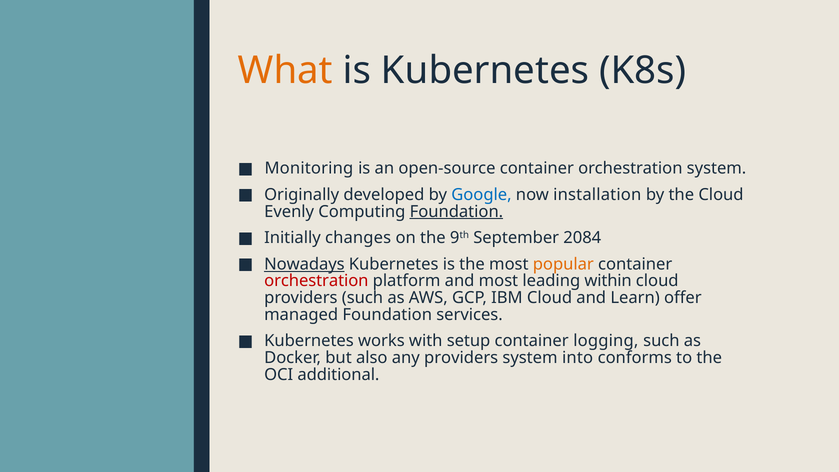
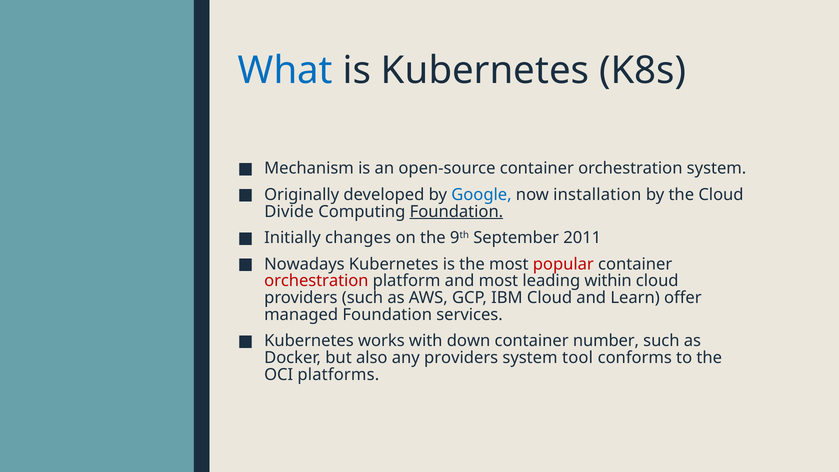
What colour: orange -> blue (285, 71)
Monitoring: Monitoring -> Mechanism (309, 168)
Evenly: Evenly -> Divide (289, 212)
2084: 2084 -> 2011 (582, 238)
Nowadays underline: present -> none (304, 264)
popular colour: orange -> red (563, 264)
setup: setup -> down (469, 341)
logging: logging -> number (606, 341)
into: into -> tool (578, 358)
additional: additional -> platforms (338, 375)
